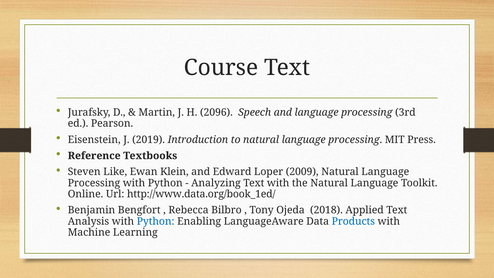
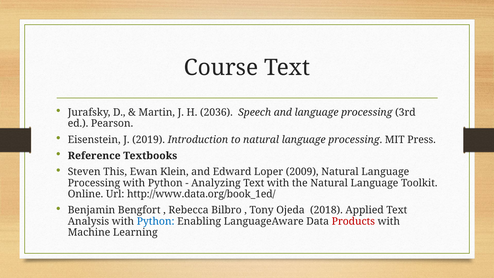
2096: 2096 -> 2036 (216, 112)
Like: Like -> This (115, 172)
Products colour: blue -> red (353, 221)
